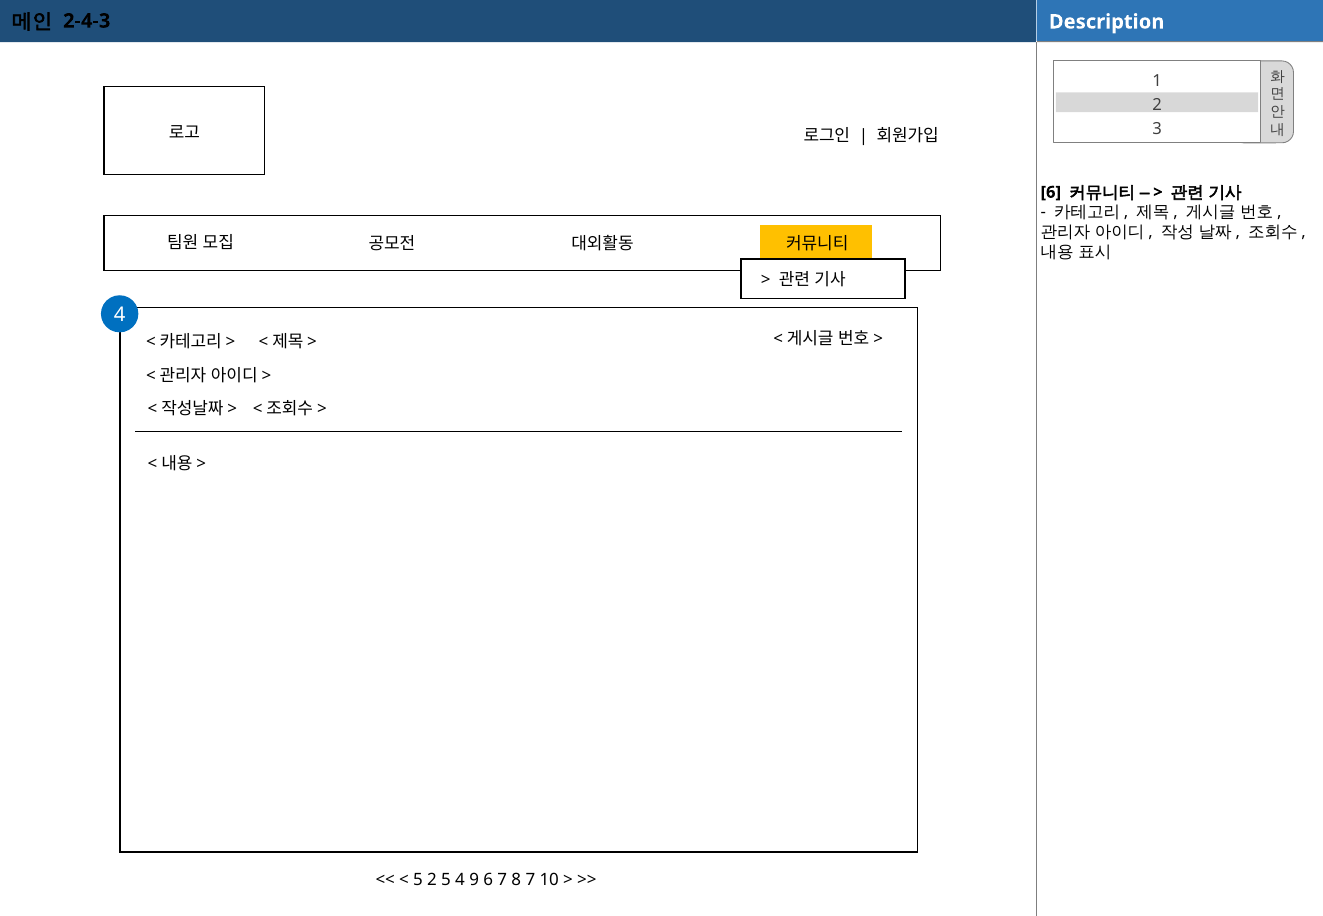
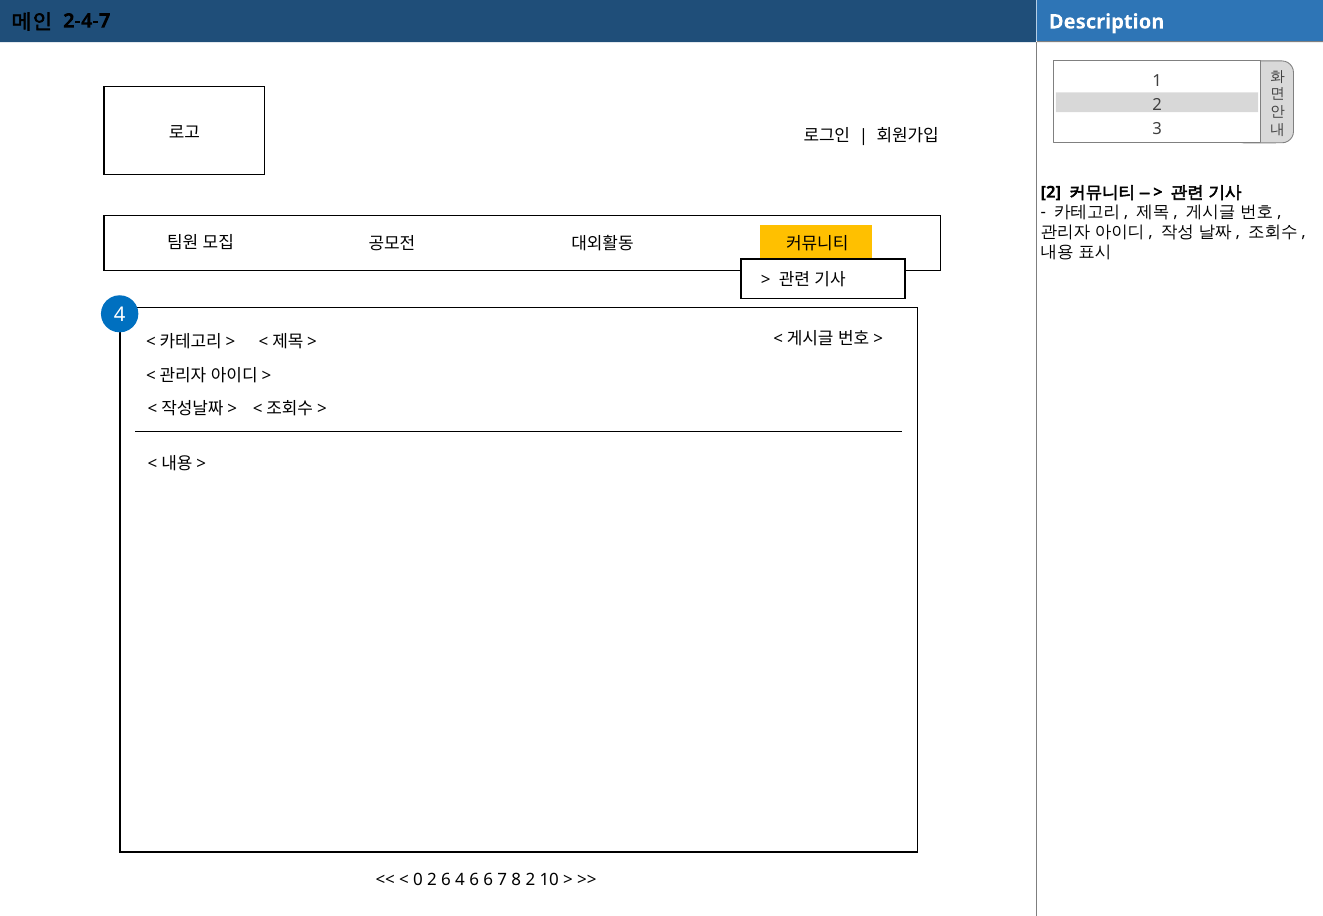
2-4-3: 2-4-3 -> 2-4-7 (87, 21)
6: 6 -> 2 (1051, 192)
5: 5 -> 0 (418, 879)
2 5: 5 -> 6 (446, 879)
4 9: 9 -> 6 (474, 879)
8 7: 7 -> 2 (530, 879)
